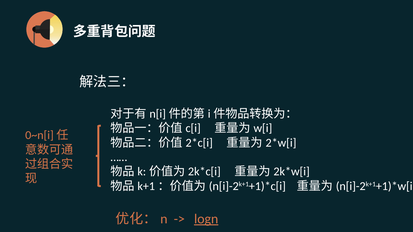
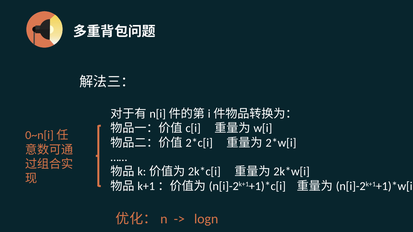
logn underline: present -> none (206, 219)
